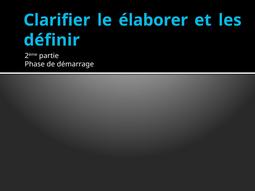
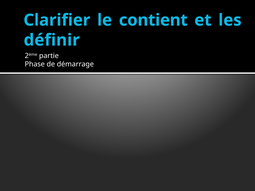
élaborer: élaborer -> contient (153, 20)
